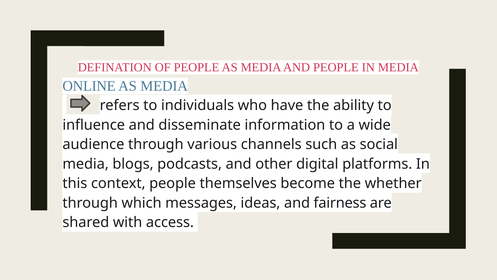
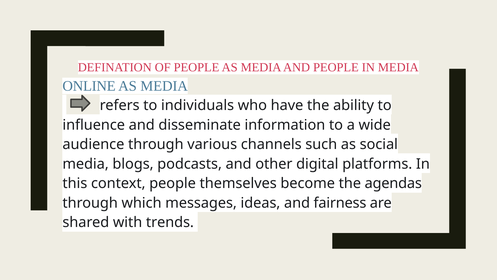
whether: whether -> agendas (393, 183)
access: access -> trends (170, 222)
